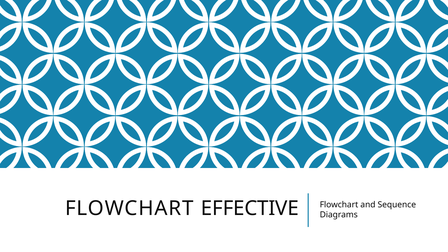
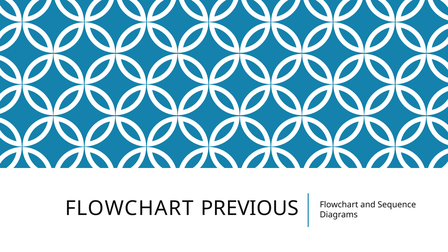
EFFECTIVE: EFFECTIVE -> PREVIOUS (250, 208)
